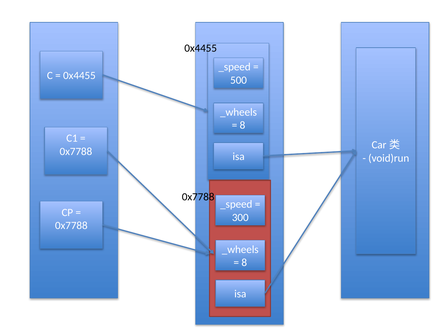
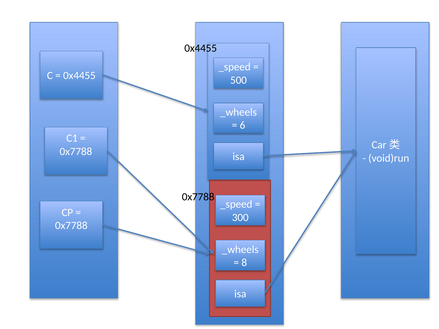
8: 8 -> 6 (242, 125)
